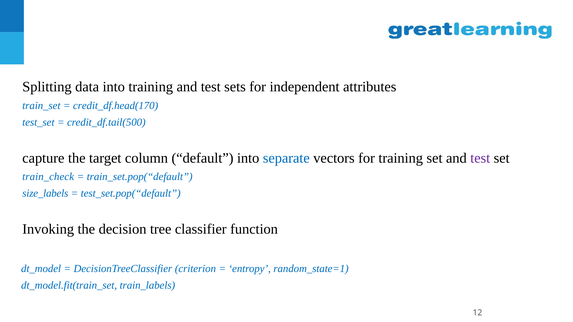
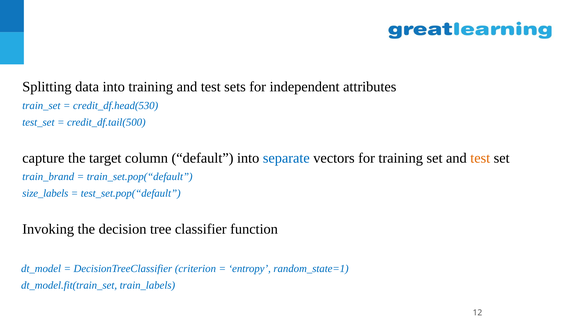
credit_df.head(170: credit_df.head(170 -> credit_df.head(530 (116, 106)
test colour: purple -> orange (480, 158)
train_check: train_check -> train_brand (48, 177)
